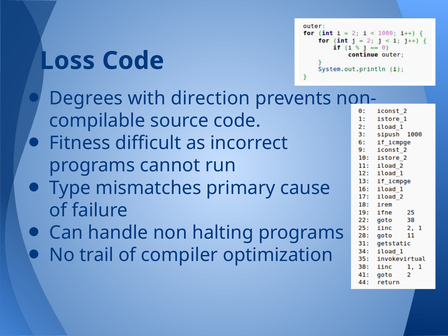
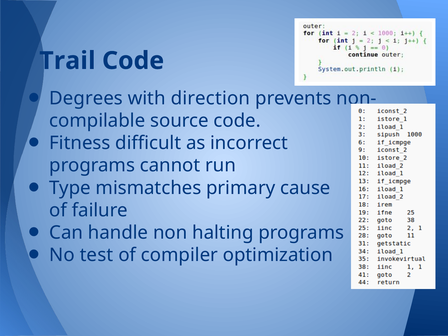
Loss: Loss -> Trail (67, 61)
trail: trail -> test (96, 255)
